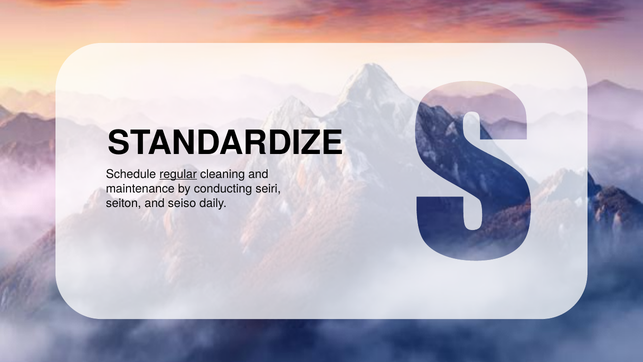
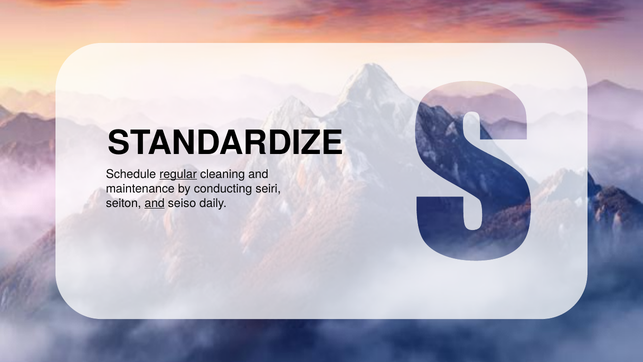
and underline: none -> present (155, 203)
